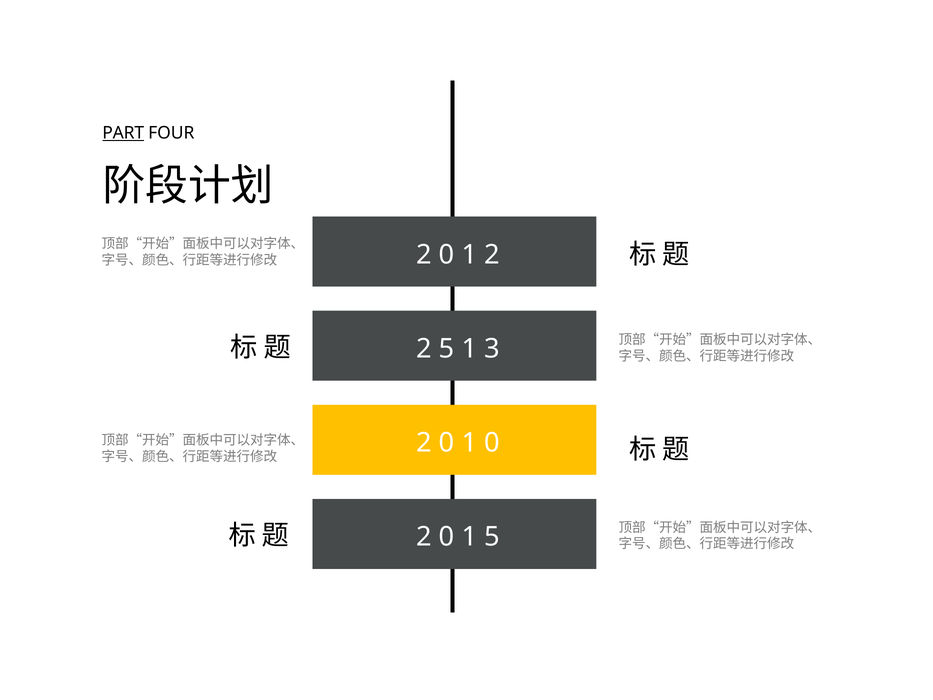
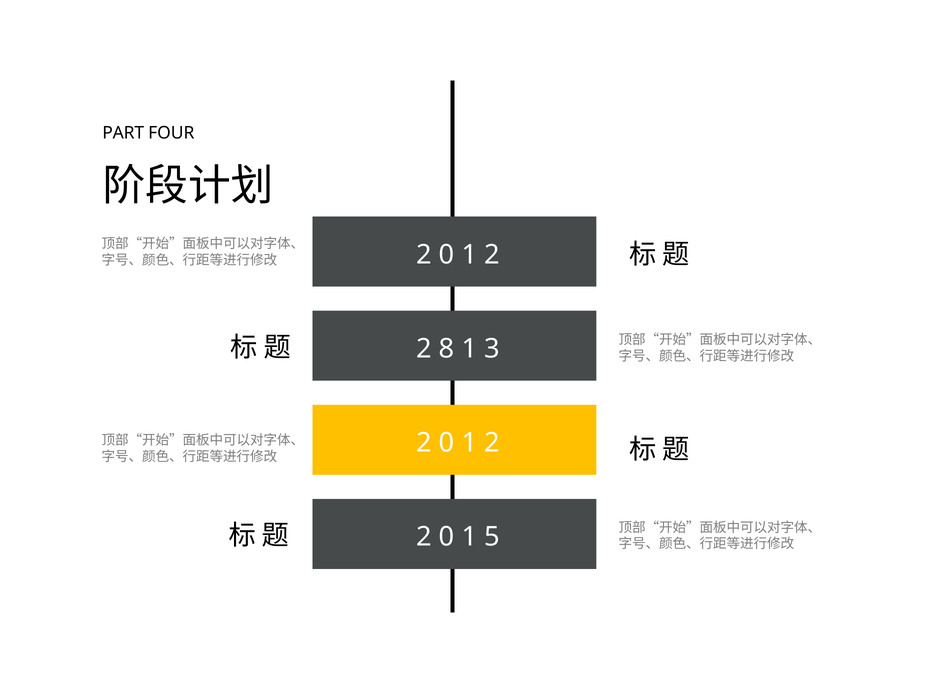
PART underline: present -> none (123, 133)
2 5: 5 -> 8 (447, 349)
0: 0 -> 2 (492, 443)
